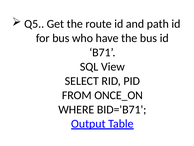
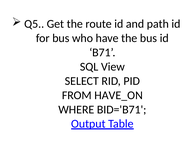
ONCE_ON: ONCE_ON -> HAVE_ON (119, 95)
